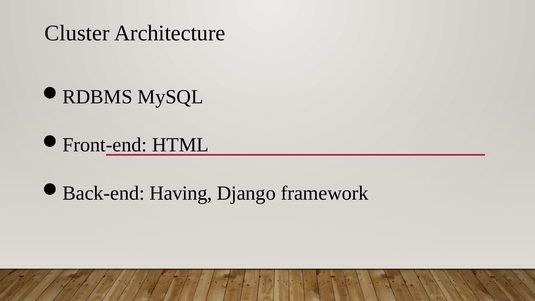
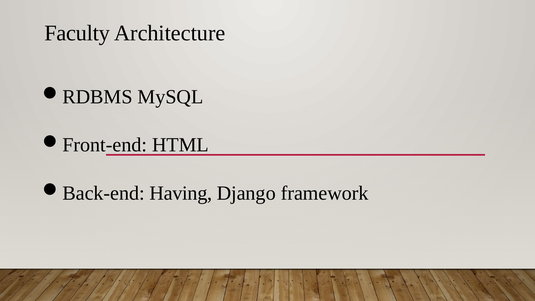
Cluster: Cluster -> Faculty (77, 33)
